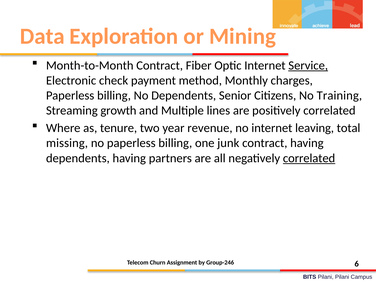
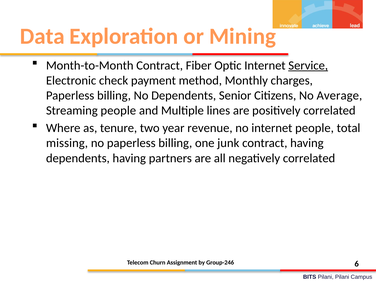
Training: Training -> Average (339, 95)
Streaming growth: growth -> people (118, 110)
internet leaving: leaving -> people (315, 128)
correlated underline: present -> none (309, 158)
